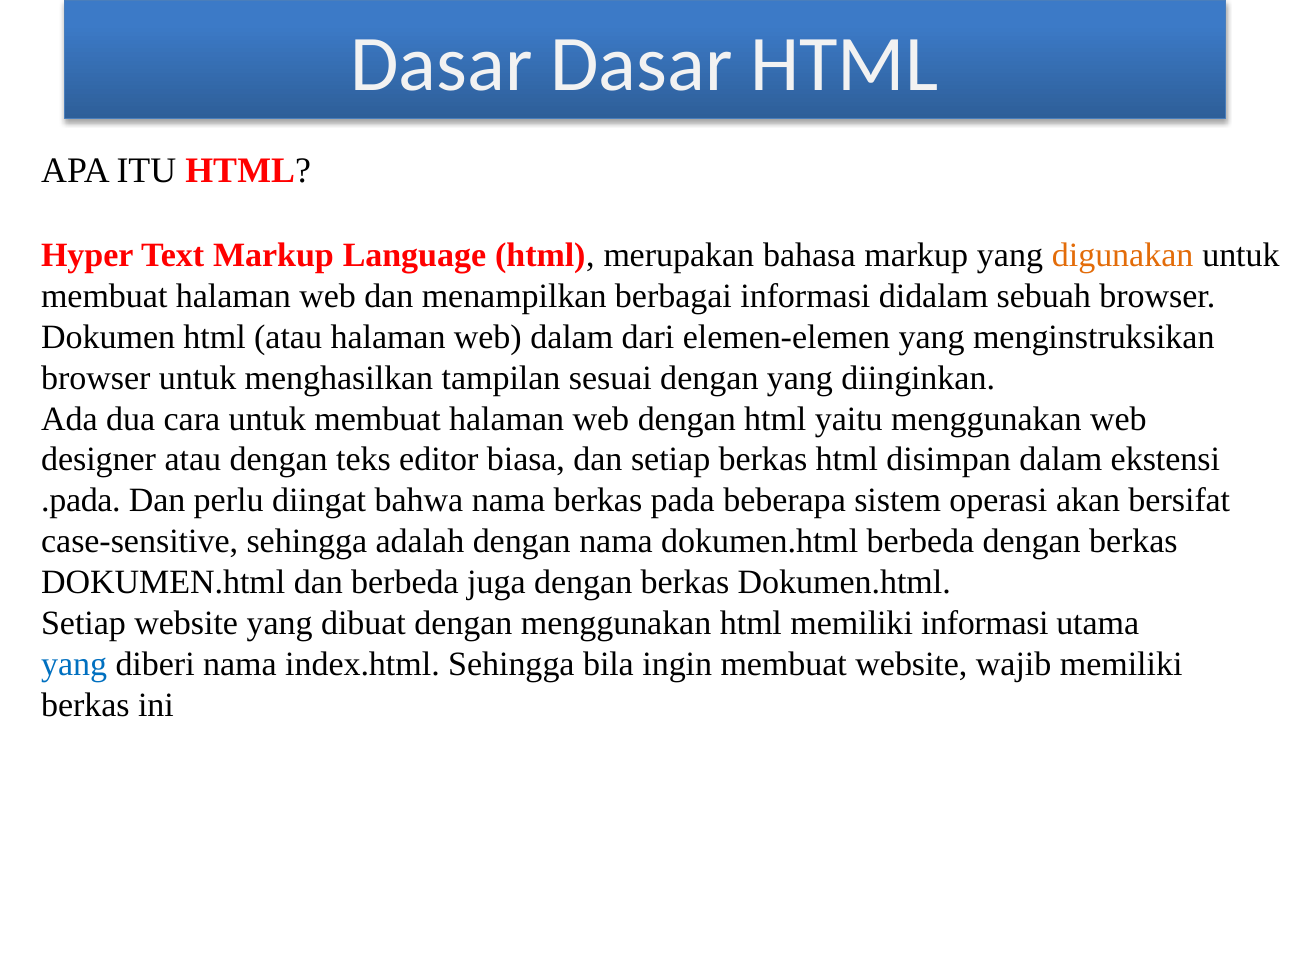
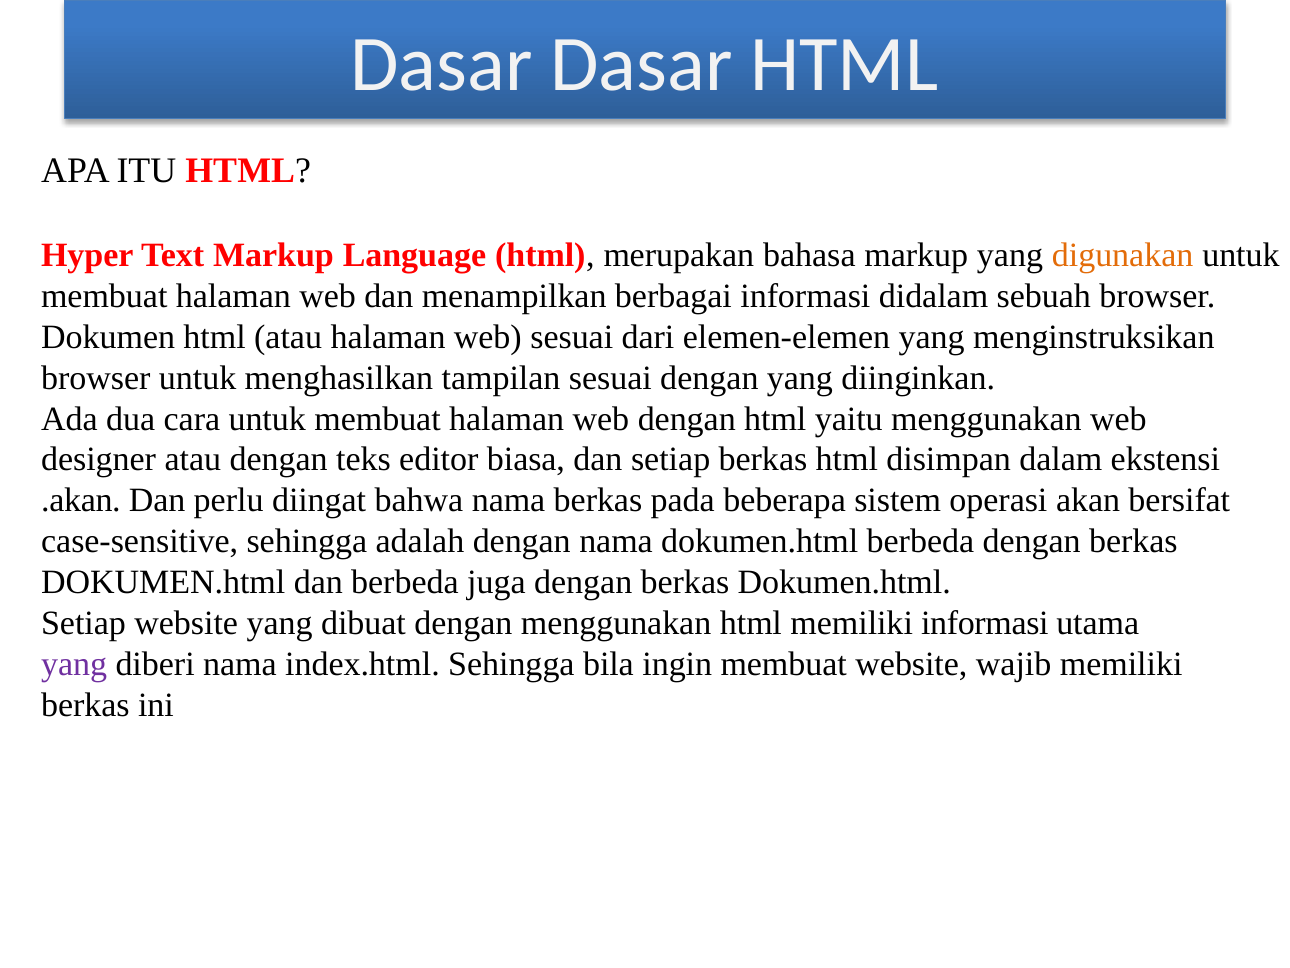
web dalam: dalam -> sesuai (572, 337)
.pada: .pada -> .akan (81, 500)
yang colour: blue -> purple (74, 664)
